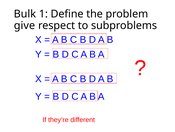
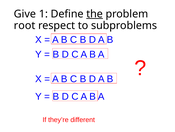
Bulk: Bulk -> Give (25, 14)
the underline: none -> present (95, 14)
give: give -> root (25, 25)
